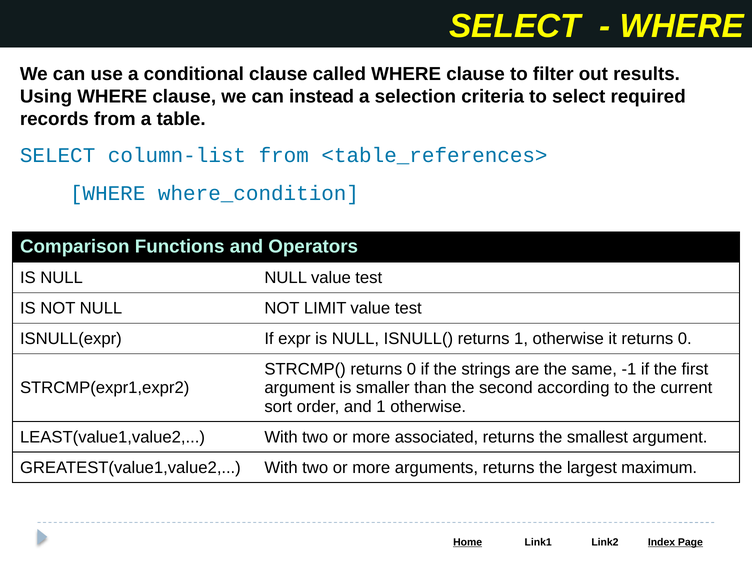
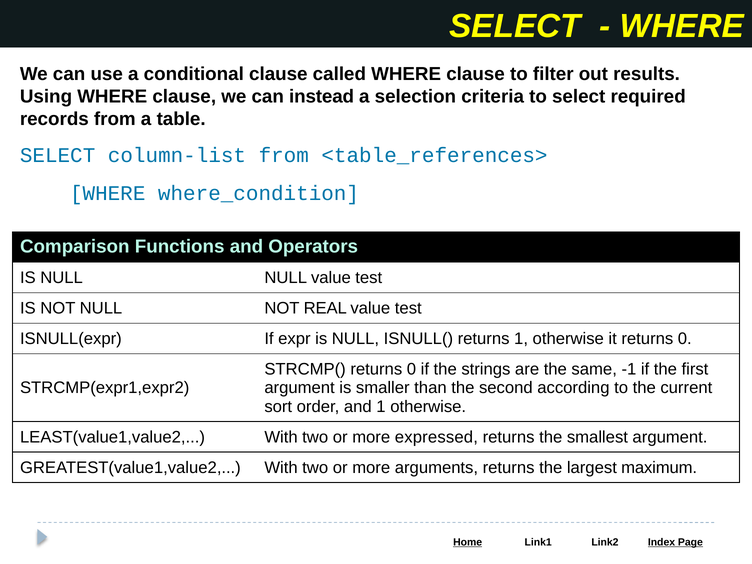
LIMIT: LIMIT -> REAL (325, 308)
associated: associated -> expressed (436, 437)
